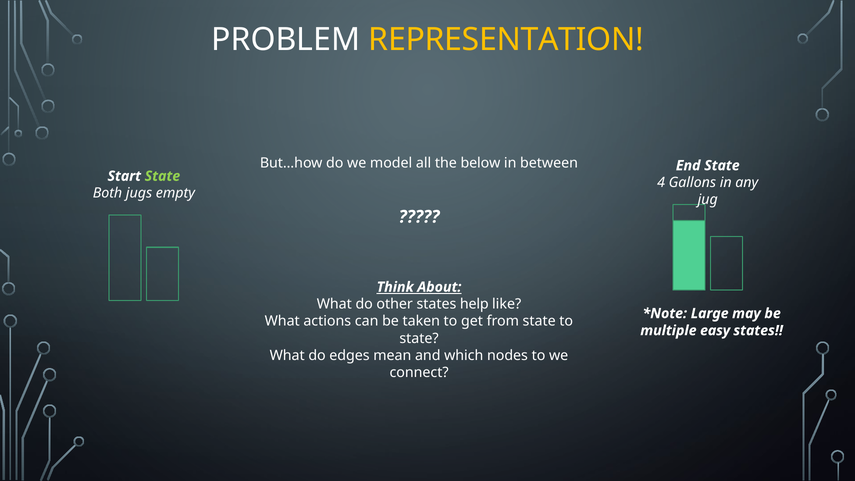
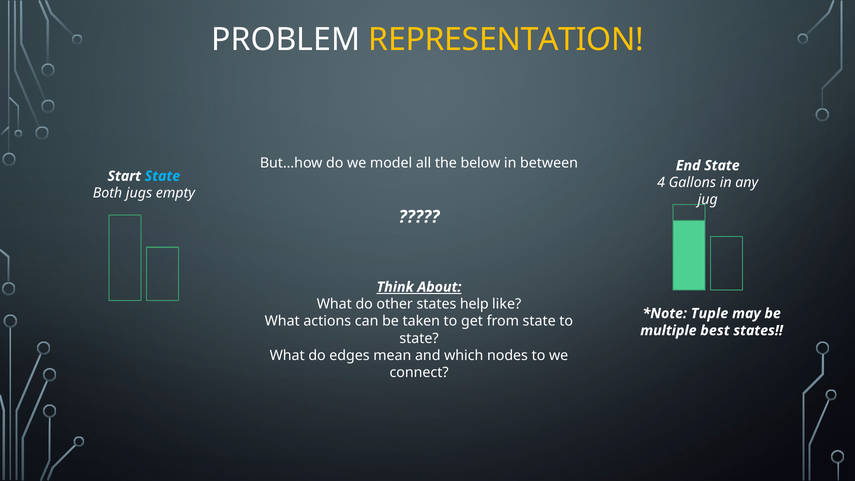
State colour: light green -> light blue (162, 176)
Large: Large -> Tuple (710, 313)
easy: easy -> best (715, 330)
